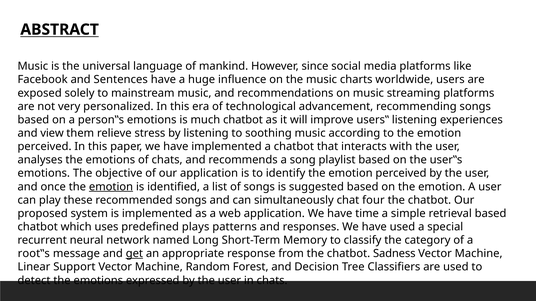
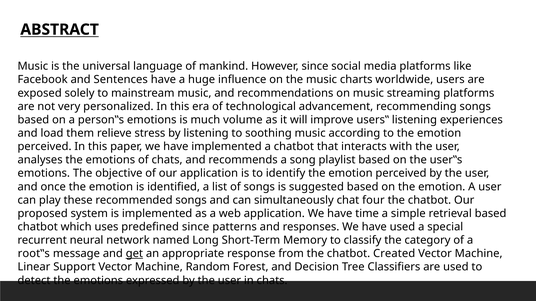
much chatbot: chatbot -> volume (243, 120)
view: view -> load (52, 133)
emotion underline: present -> none (111, 187)
predefined plays: plays -> since (196, 227)
Sadness: Sadness -> Created (394, 254)
